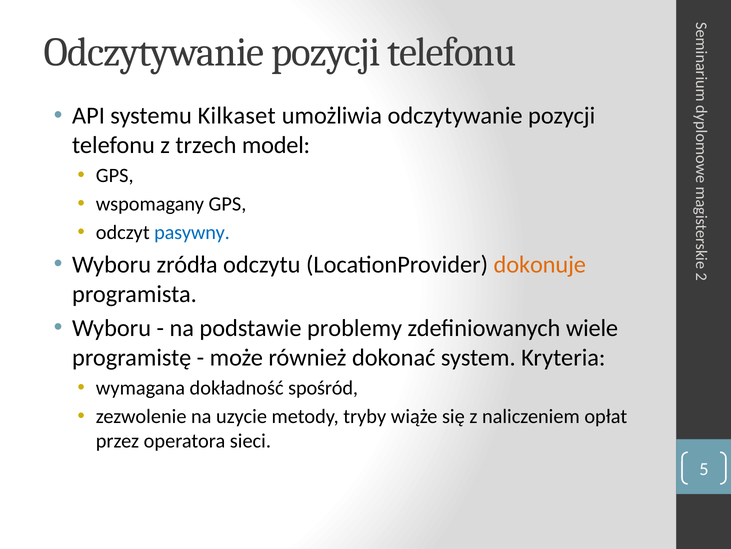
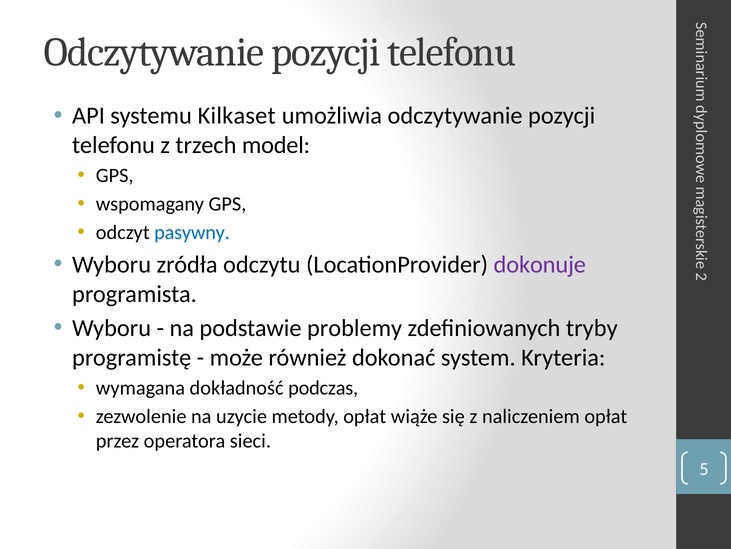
dokonuje colour: orange -> purple (540, 264)
wiele: wiele -> tryby (592, 328)
spośród: spośród -> podczas (323, 388)
metody tryby: tryby -> opłat (365, 416)
